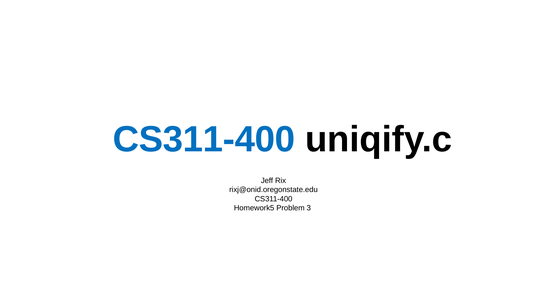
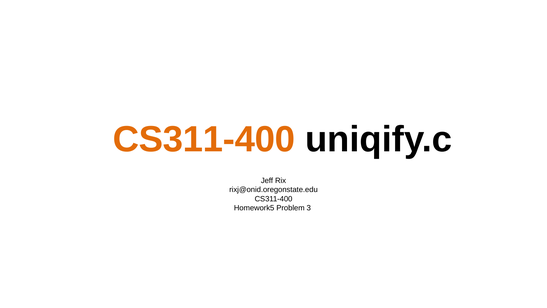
CS311-400 colour: blue -> orange (204, 139)
